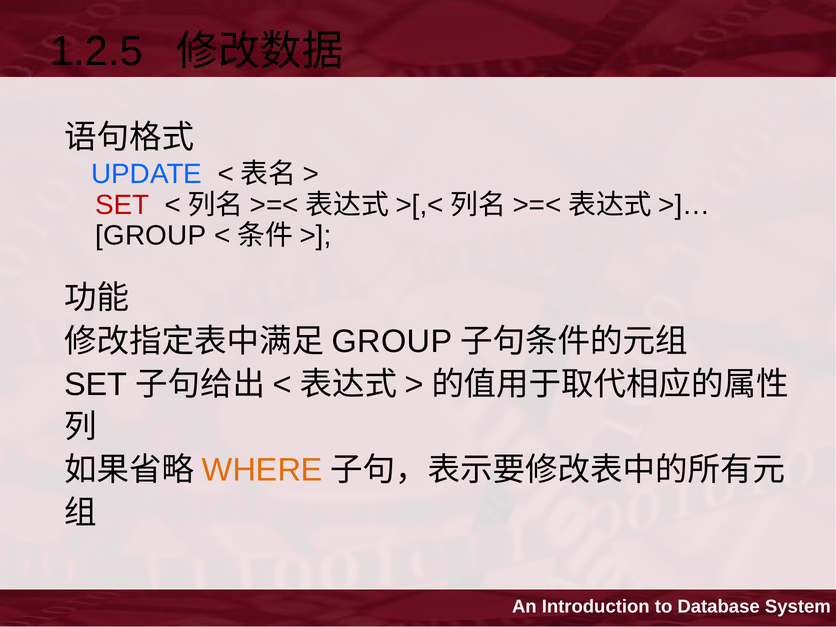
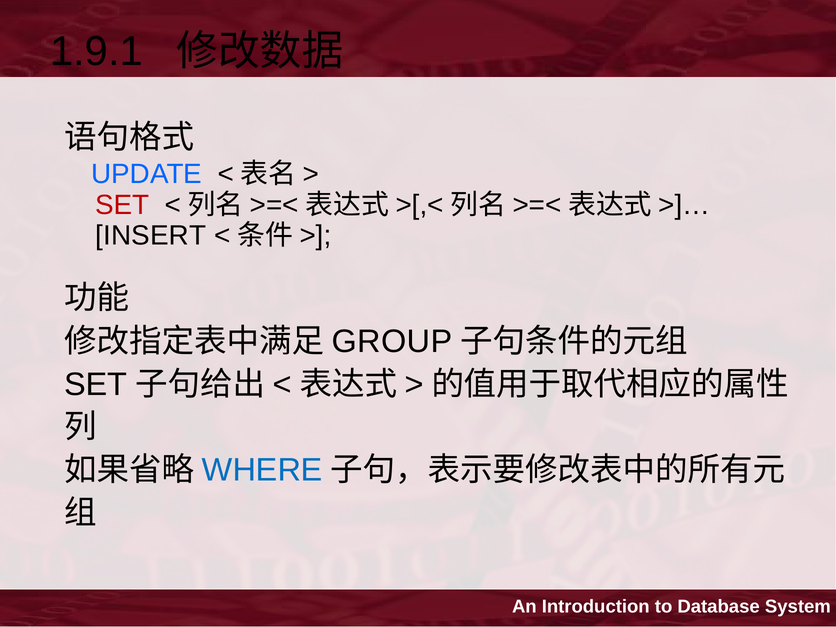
1.2.5: 1.2.5 -> 1.9.1 (97, 52)
GROUP: GROUP -> INSERT (151, 235)
WHERE colour: orange -> blue (262, 470)
